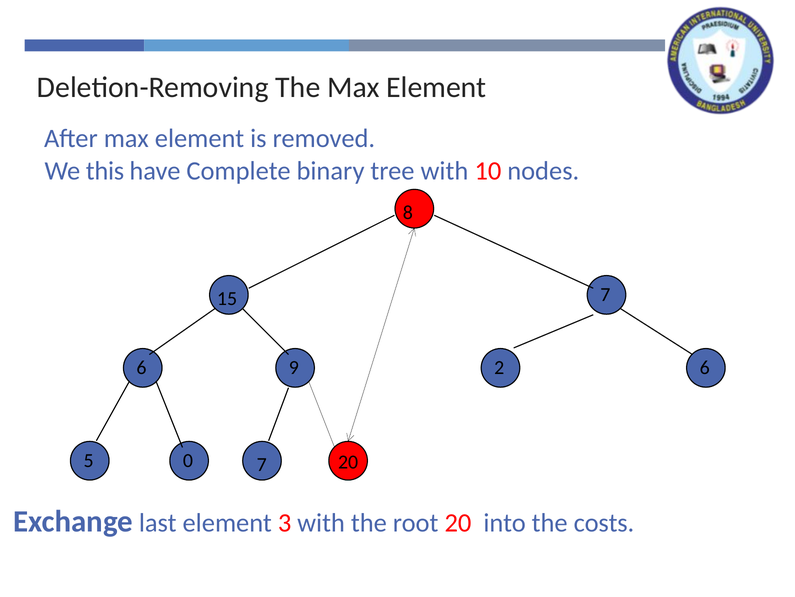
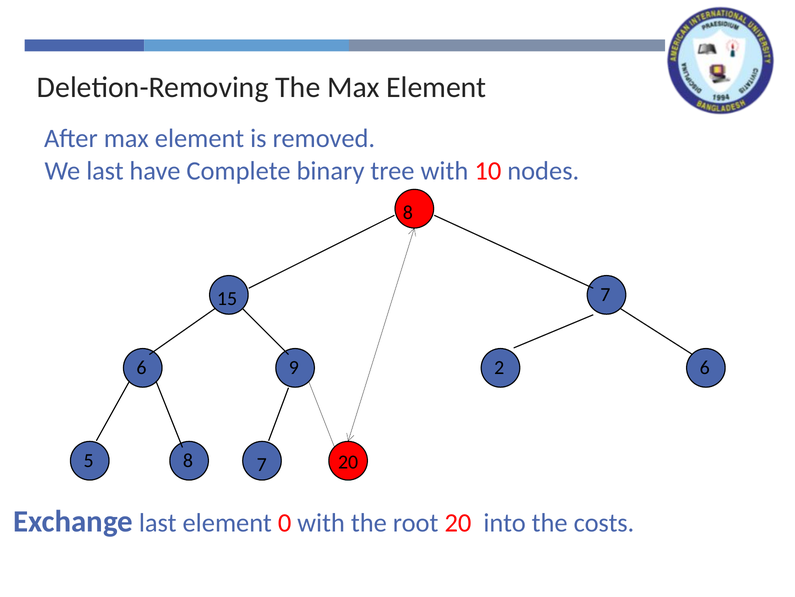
We this: this -> last (105, 171)
5 0: 0 -> 8 (188, 460)
3: 3 -> 0 (285, 523)
